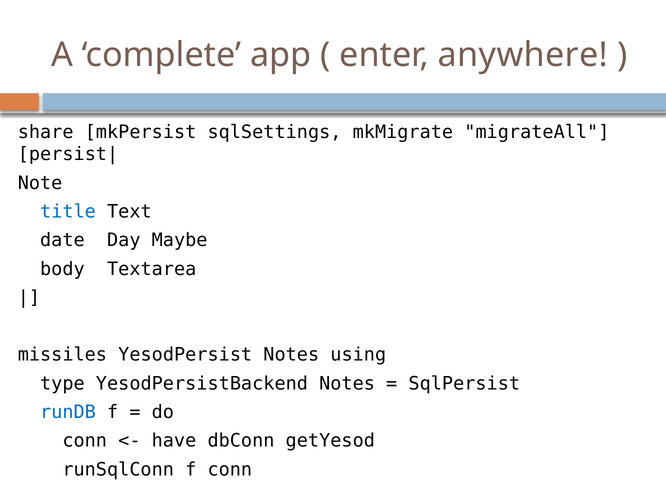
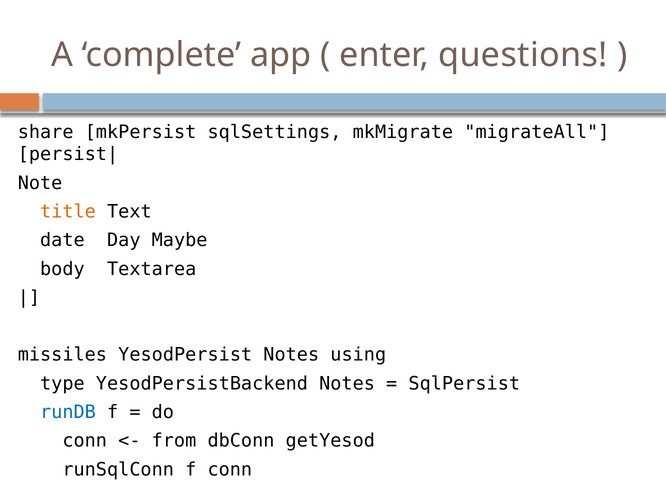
anywhere: anywhere -> questions (523, 55)
title colour: blue -> orange (68, 212)
have: have -> from (174, 441)
